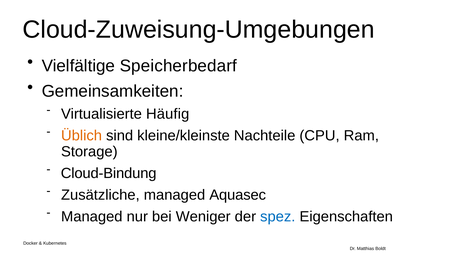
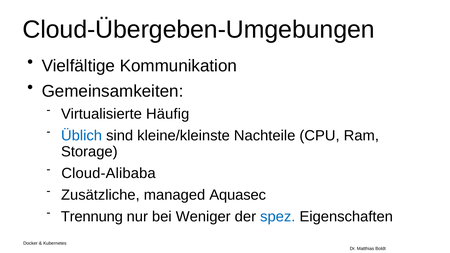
Cloud-Zuweisung-Umgebungen: Cloud-Zuweisung-Umgebungen -> Cloud-Übergeben-Umgebungen (199, 30)
Speicherbedarf: Speicherbedarf -> Kommunikation (178, 66)
Üblich colour: orange -> blue (82, 136)
Cloud-Bindung: Cloud-Bindung -> Cloud-Alibaba (109, 173)
Managed: Managed -> Trennung (92, 217)
